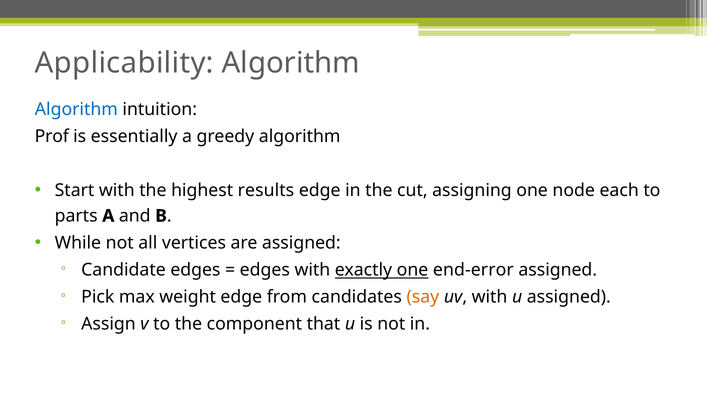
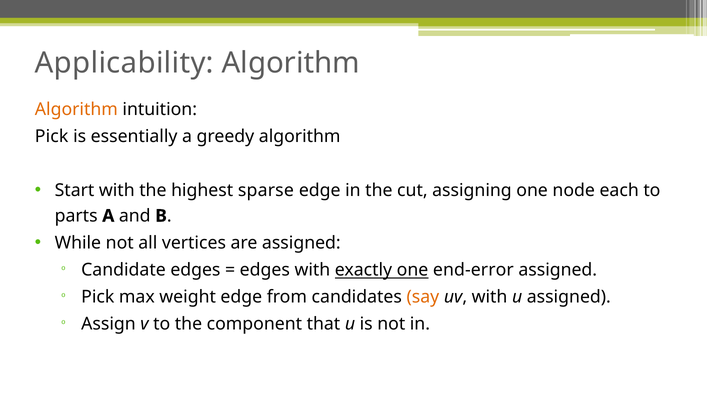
Algorithm colour: blue -> orange (76, 110)
Prof: Prof -> Pick (52, 136)
results: results -> sparse (266, 190)
